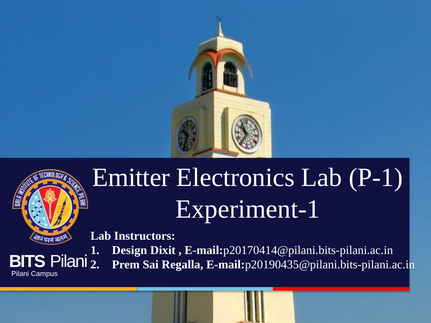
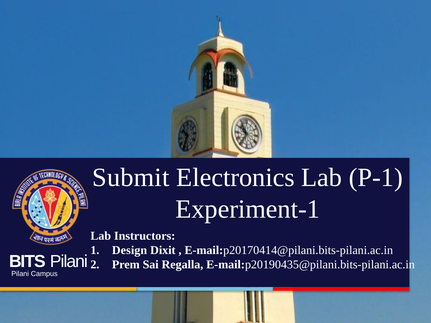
Emitter: Emitter -> Submit (131, 178)
